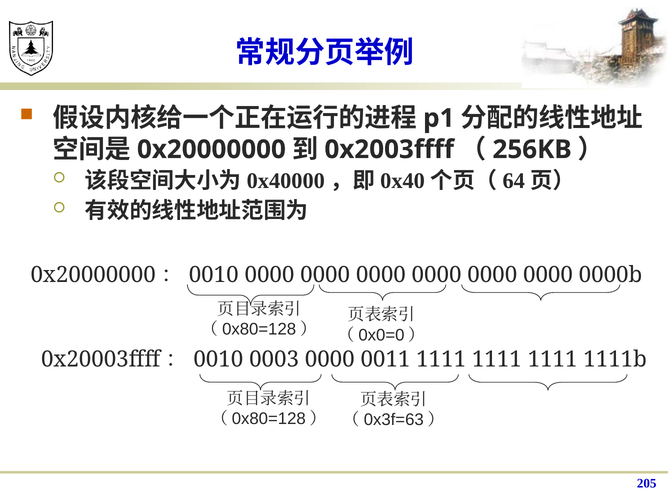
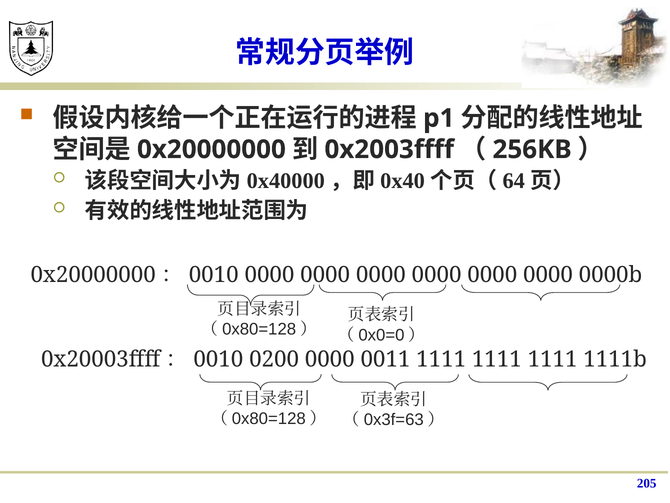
0003: 0003 -> 0200 (274, 359)
